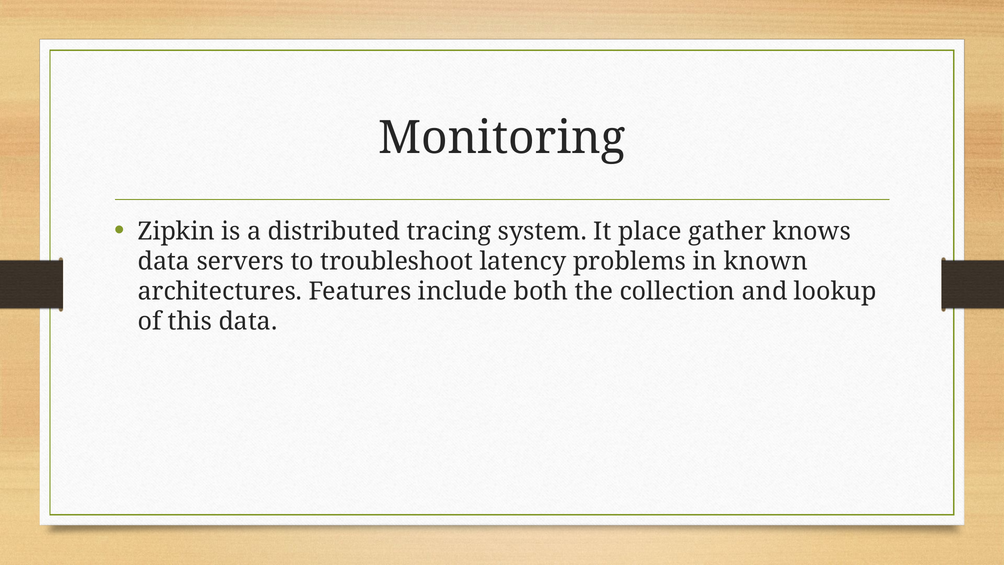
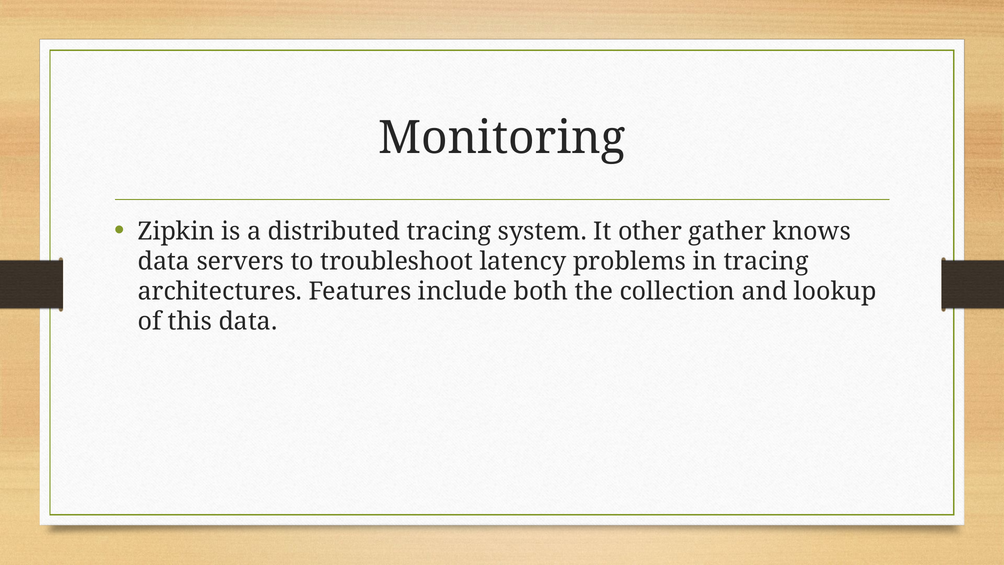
place: place -> other (650, 231)
in known: known -> tracing (766, 261)
